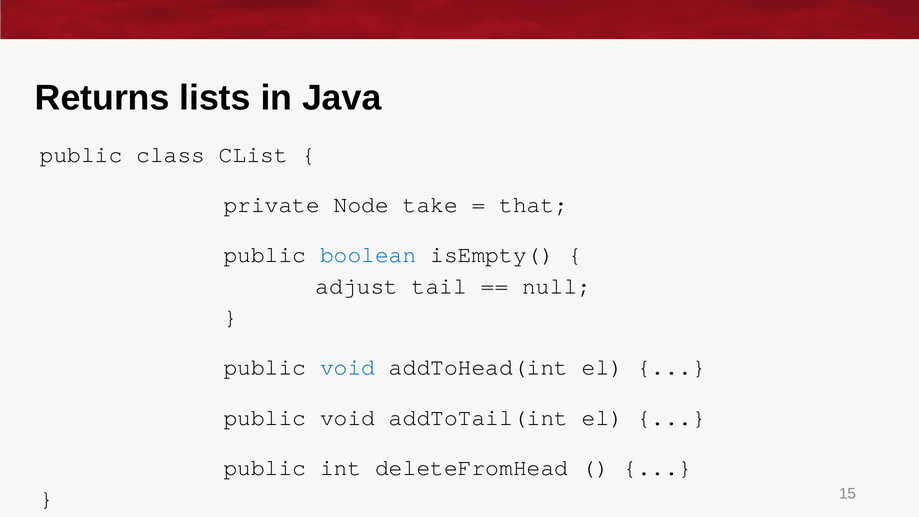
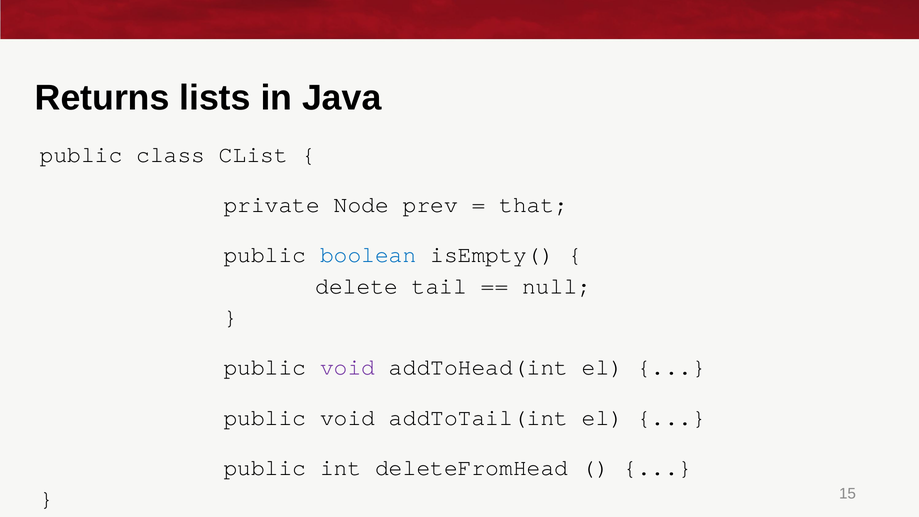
take: take -> prev (430, 205)
adjust: adjust -> delete (357, 286)
void colour: blue -> purple (348, 367)
